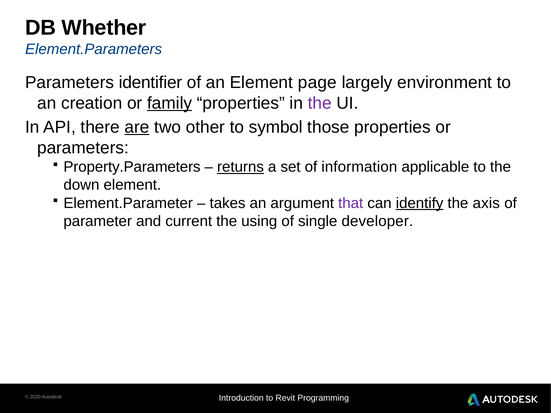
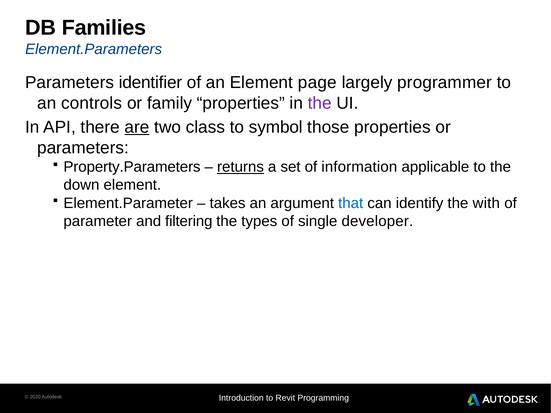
Whether: Whether -> Families (104, 28)
environment: environment -> programmer (445, 83)
creation: creation -> controls (92, 103)
family underline: present -> none (170, 103)
other: other -> class (205, 127)
that colour: purple -> blue (351, 203)
identify underline: present -> none (420, 203)
axis: axis -> with (486, 203)
current: current -> filtering (189, 221)
using: using -> types (259, 221)
